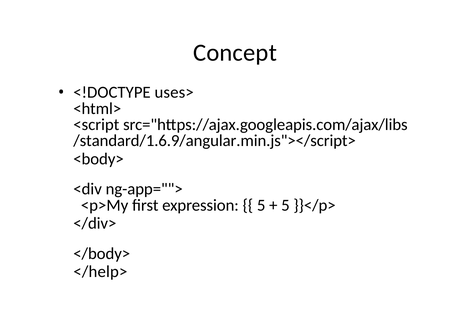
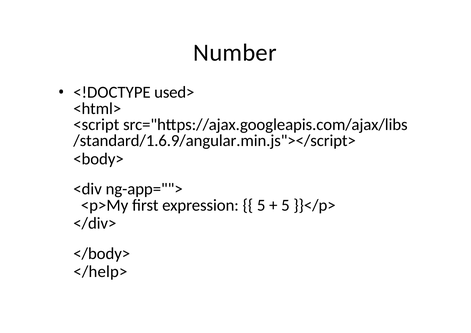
Concept: Concept -> Number (235, 53)
uses>: uses> -> used> (174, 92)
